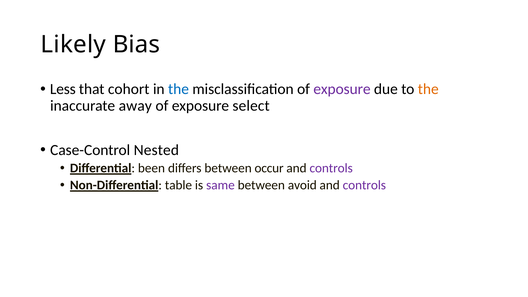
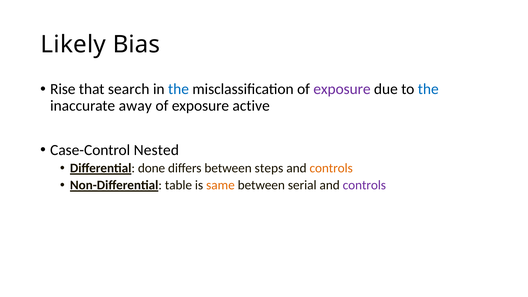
Less: Less -> Rise (63, 89)
cohort: cohort -> search (129, 89)
the colour: orange -> blue (428, 89)
select: select -> active (251, 106)
been: been -> done (152, 168)
occur: occur -> steps (269, 168)
controls colour: purple -> orange (331, 168)
same colour: purple -> orange (220, 185)
avoid: avoid -> serial (302, 185)
